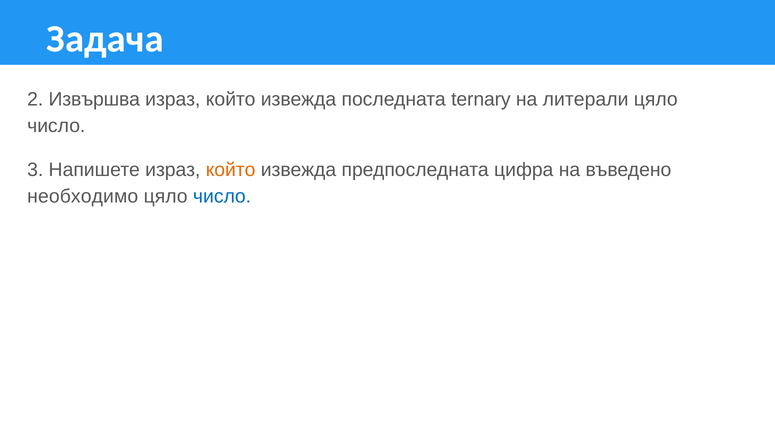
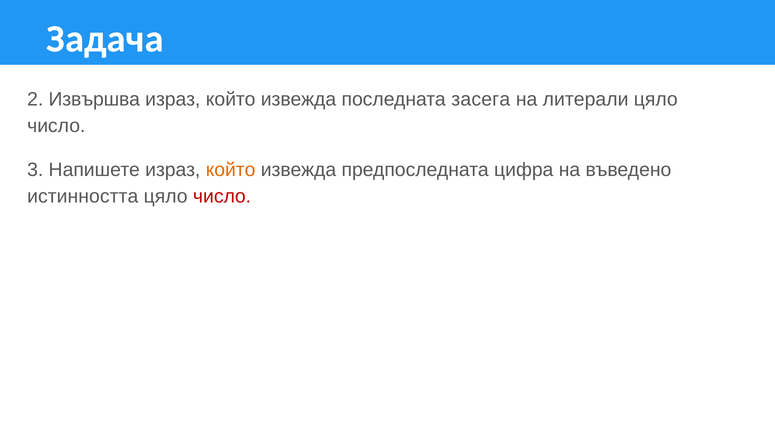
ternary: ternary -> засега (481, 99)
необходимо: необходимо -> истинността (83, 197)
число colour: blue -> red (222, 197)
